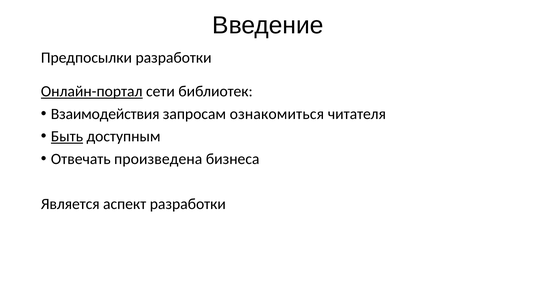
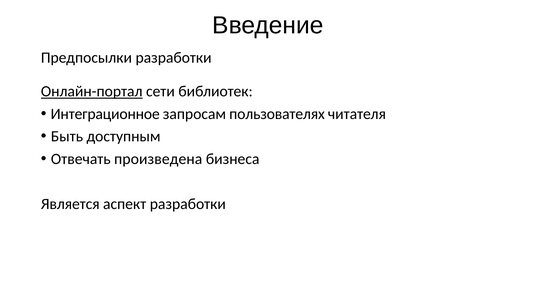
Взаимодействия: Взаимодействия -> Интеграционное (105, 114)
ознакомиться: ознакомиться -> пользователях (277, 114)
Быть underline: present -> none (67, 136)
